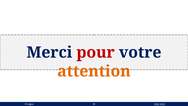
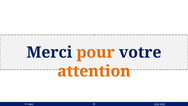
pour colour: red -> orange (96, 52)
